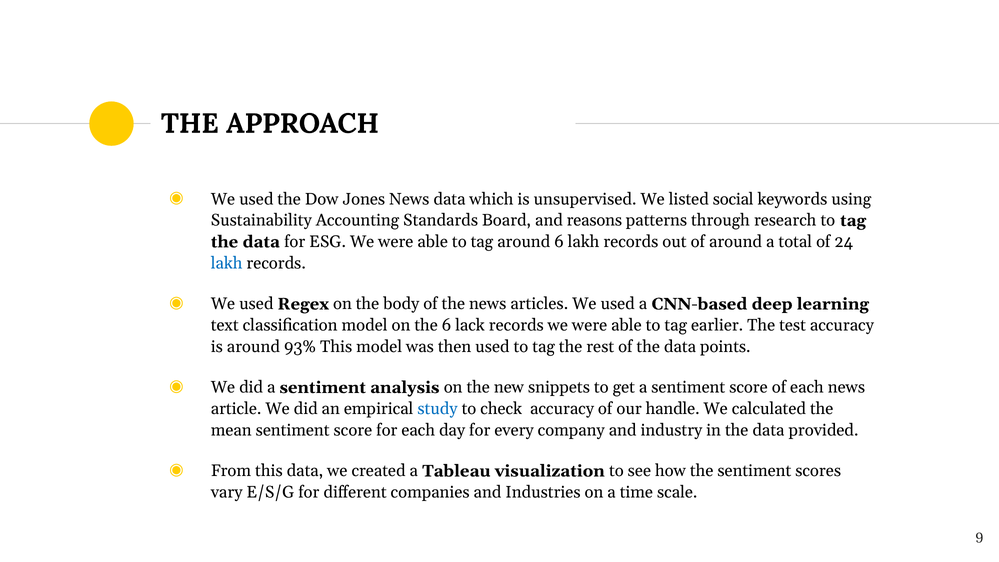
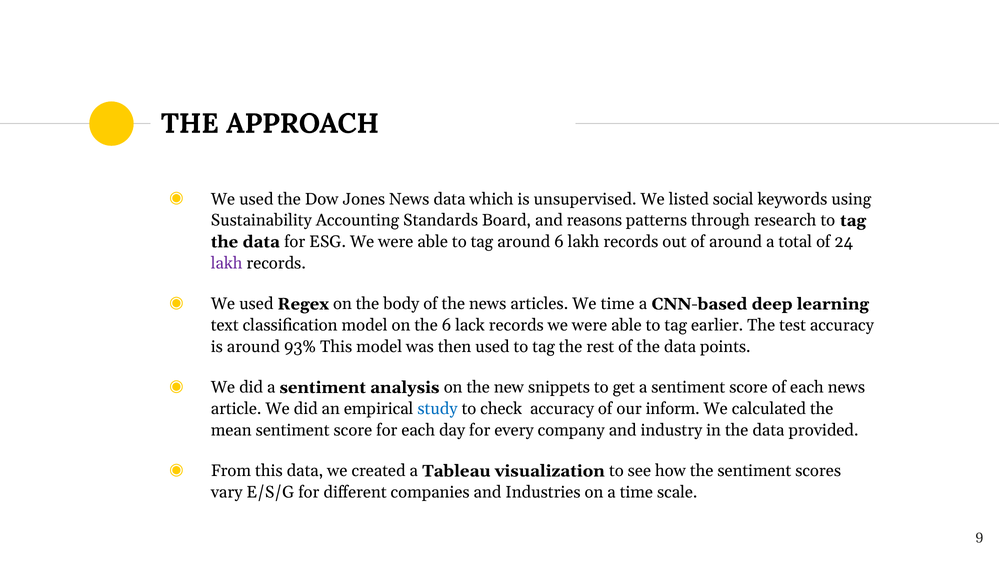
lakh colour: blue -> purple (227, 263)
articles We used: used -> time (618, 304)
handle: handle -> inform (673, 409)
